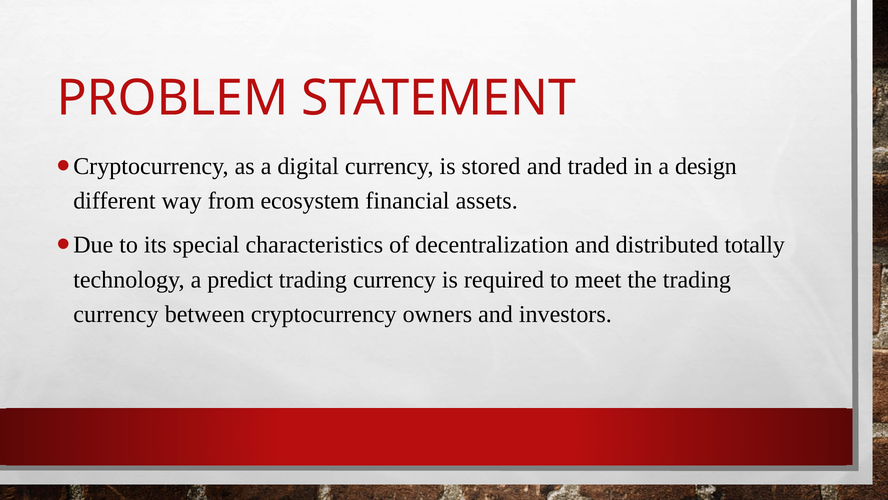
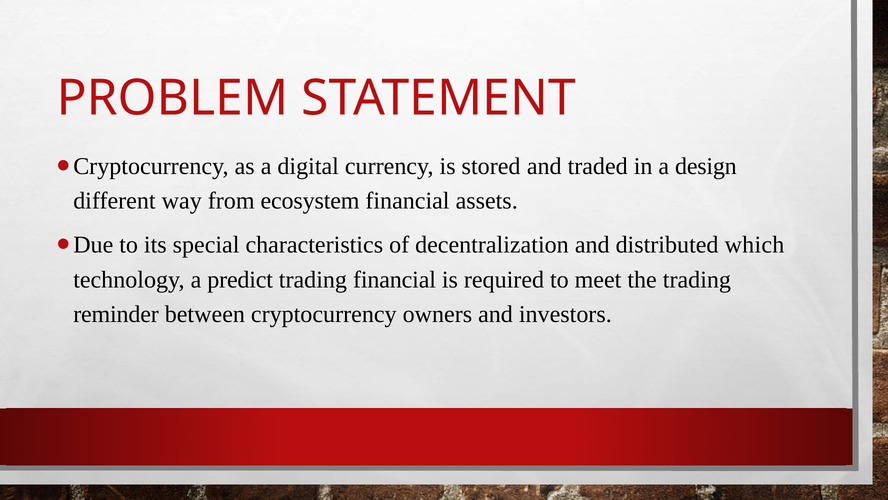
totally: totally -> which (754, 245)
currency: currency -> financial (394, 279)
currency: currency -> reminder (116, 314)
